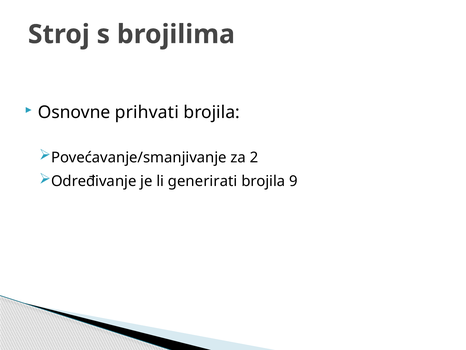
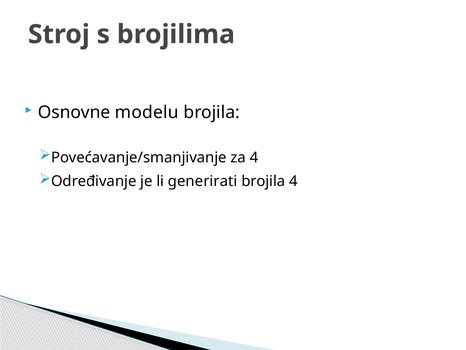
prihvati: prihvati -> modelu (147, 112)
za 2: 2 -> 4 (254, 157)
brojila 9: 9 -> 4 (293, 181)
